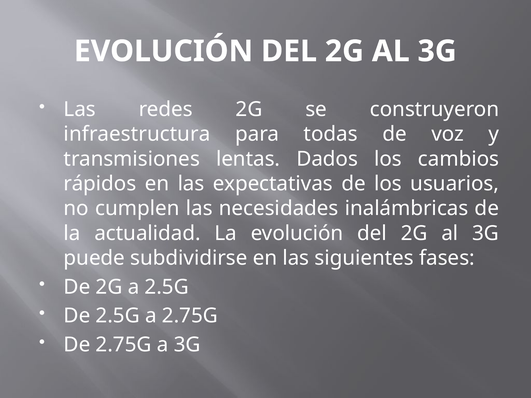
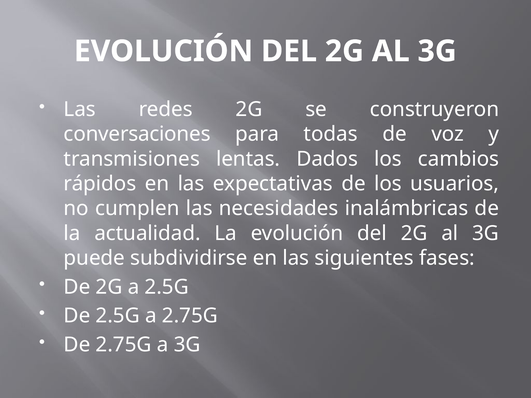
infraestructura: infraestructura -> conversaciones (137, 134)
